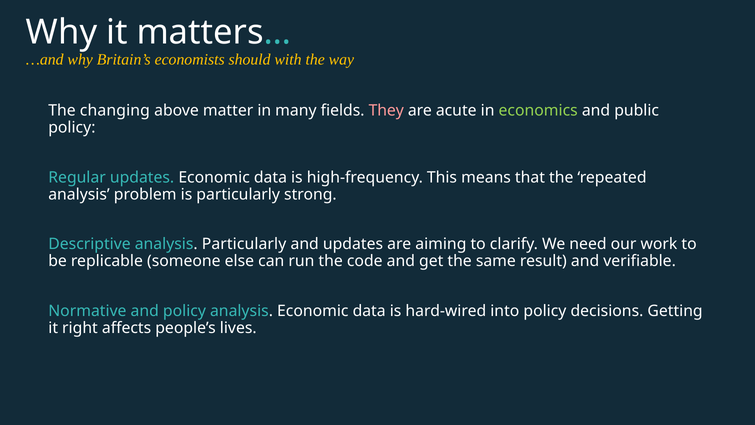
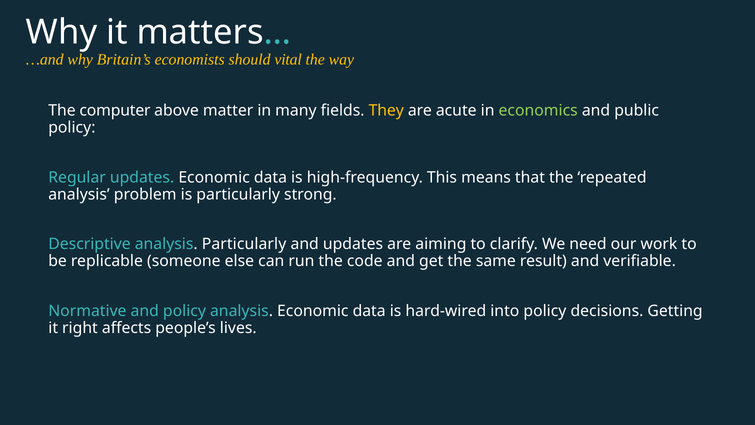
with: with -> vital (288, 60)
changing: changing -> computer (115, 111)
They colour: pink -> yellow (386, 111)
